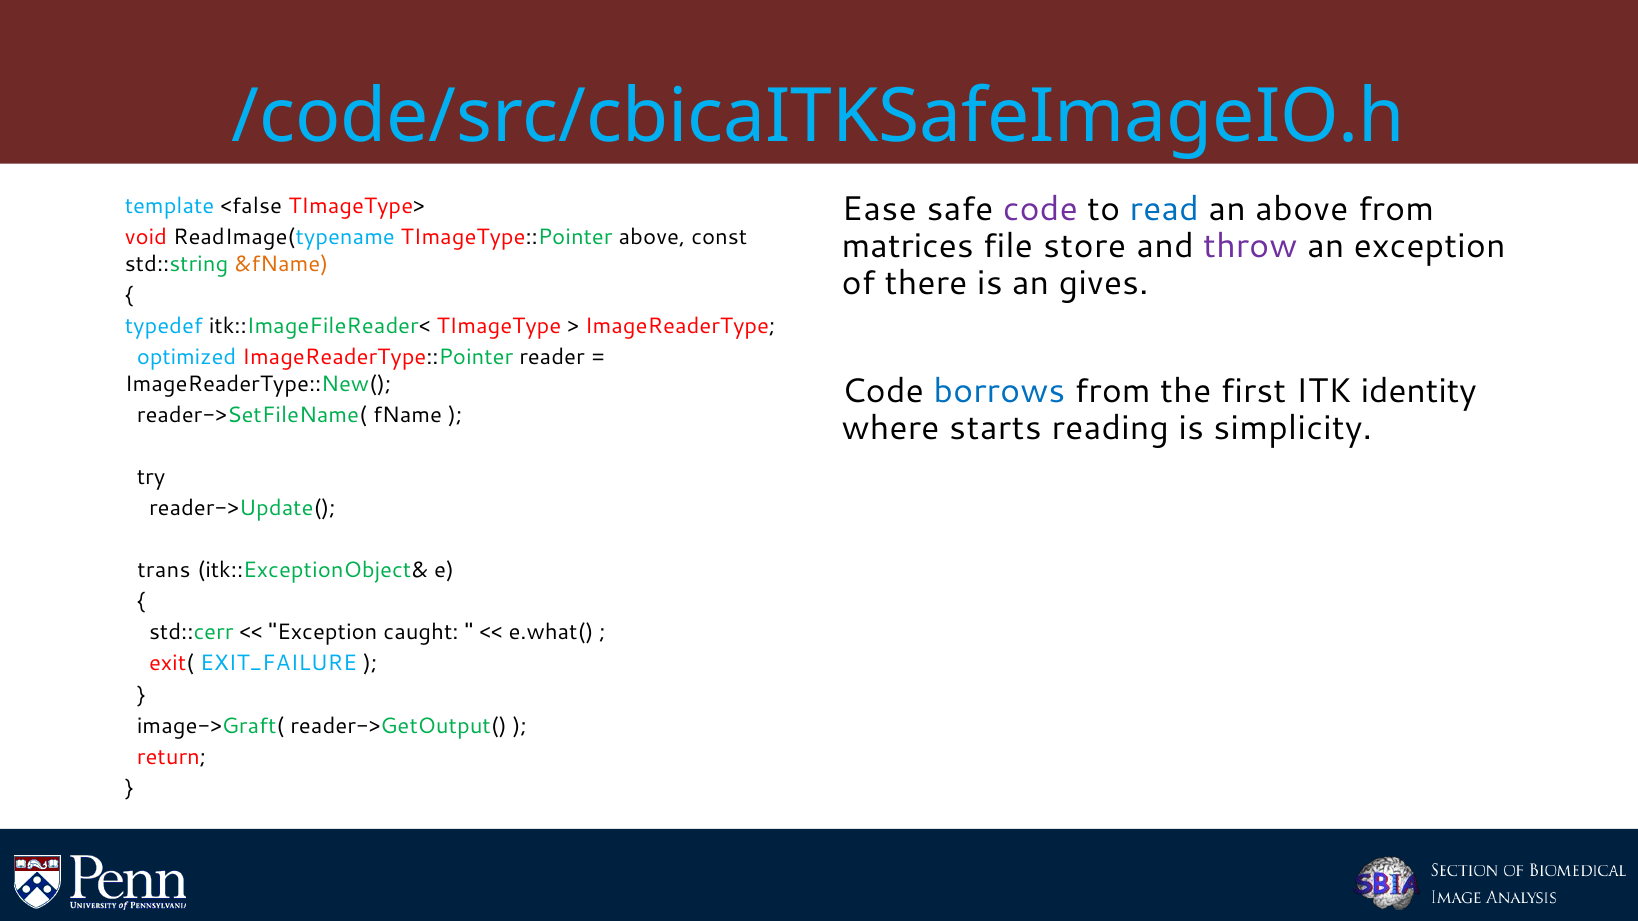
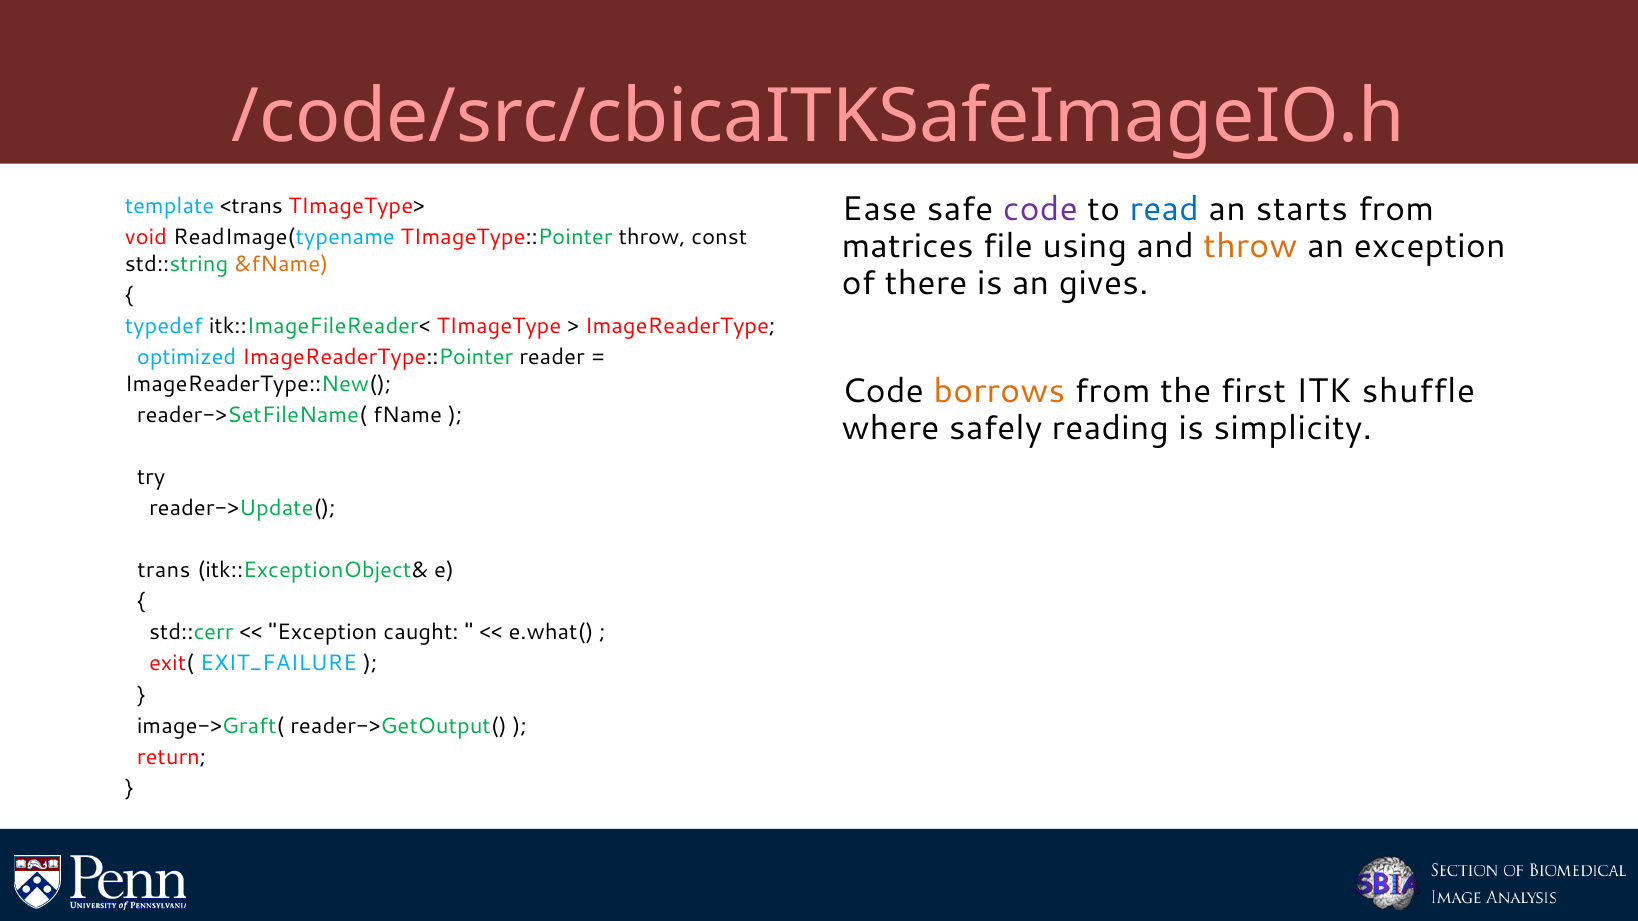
/code/src/cbicaITKSafeImageIO.h colour: light blue -> pink (818, 117)
an above: above -> starts (1302, 210)
<false: <false -> <trans (251, 206)
TImageType::Pointer above: above -> throw (652, 237)
store: store -> using (1085, 247)
throw colour: purple -> orange (1250, 247)
borrows colour: blue -> orange (999, 392)
identity: identity -> shuffle (1418, 392)
starts: starts -> safely (996, 428)
